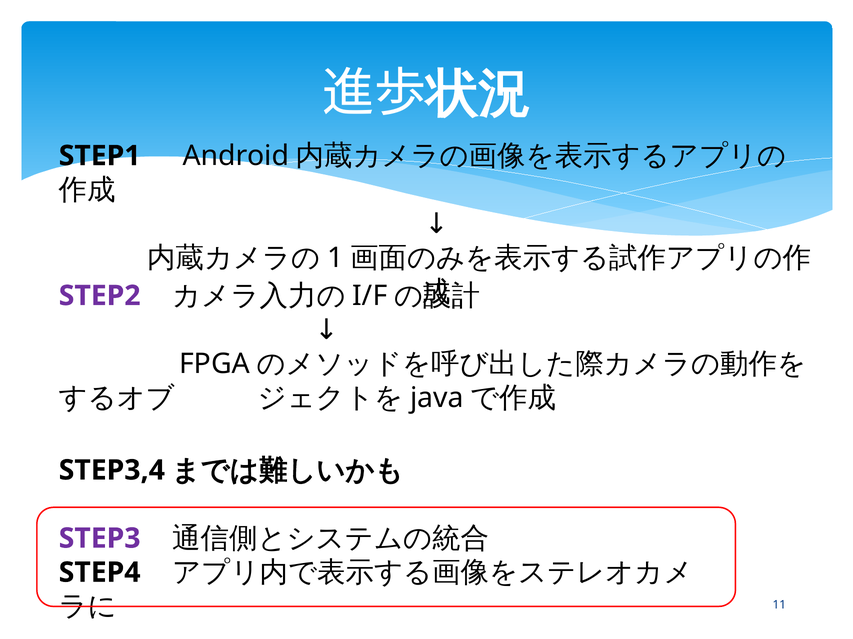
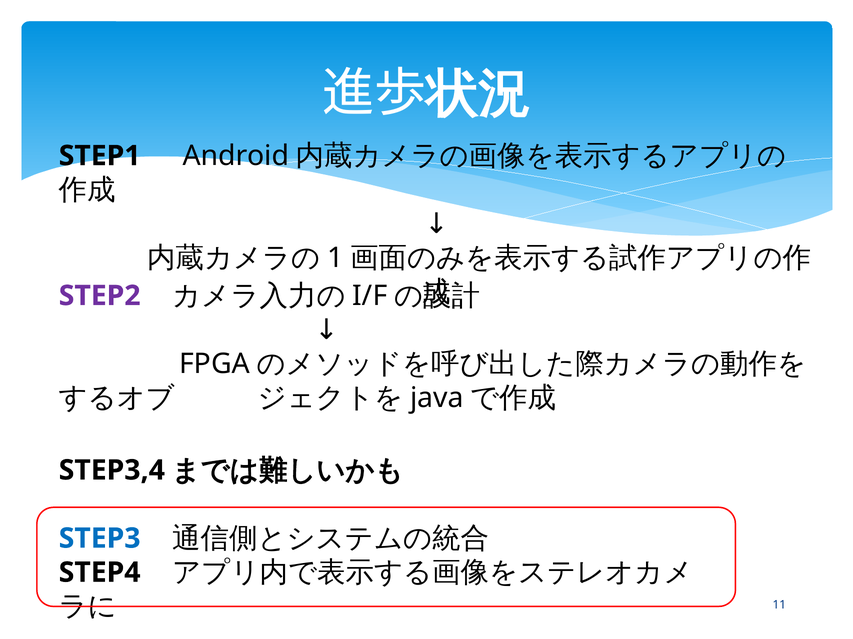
STEP3 colour: purple -> blue (100, 539)
